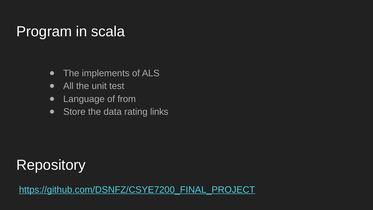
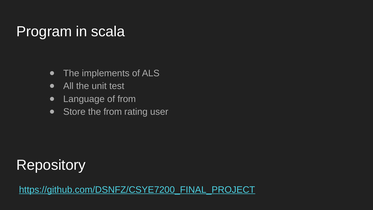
the data: data -> from (113, 112)
links: links -> user (159, 112)
